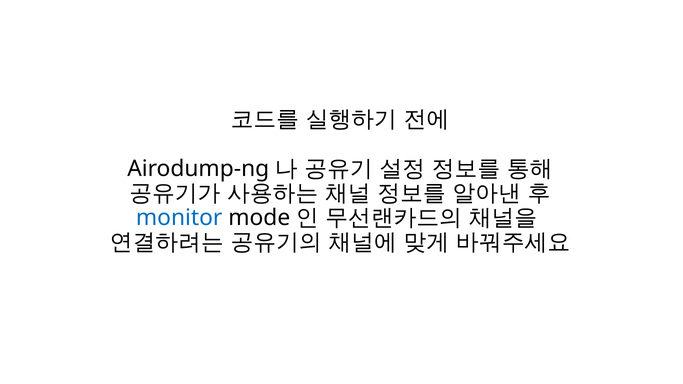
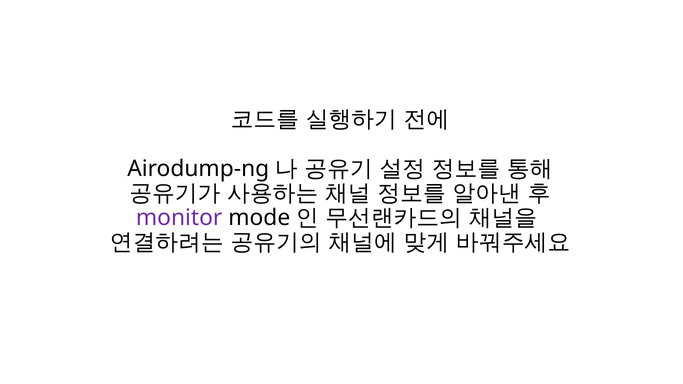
monitor colour: blue -> purple (179, 218)
